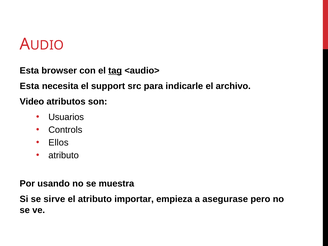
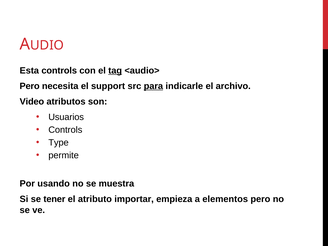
Esta browser: browser -> controls (59, 71)
Esta: Esta -> Pero (30, 86)
para underline: none -> present (153, 86)
Ellos: Ellos -> Type (59, 143)
atributo: atributo -> permite (64, 155)
sirve: sirve -> tener (54, 199)
asegurase: asegurase -> elementos (225, 199)
